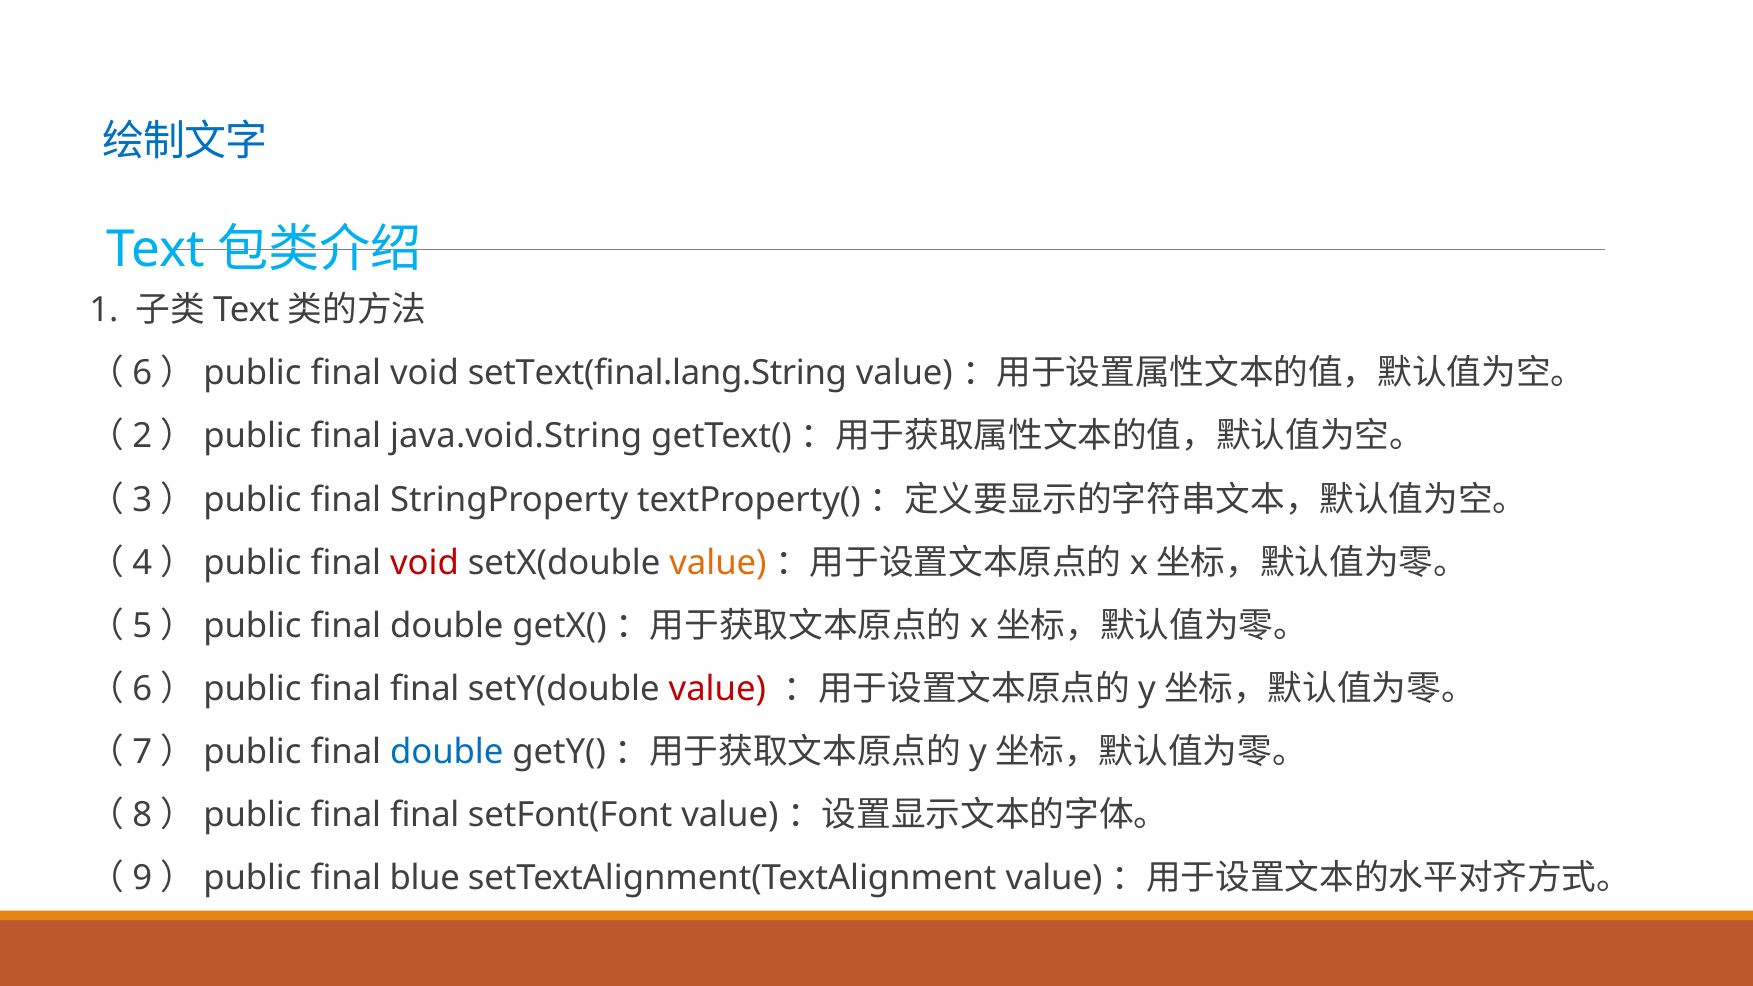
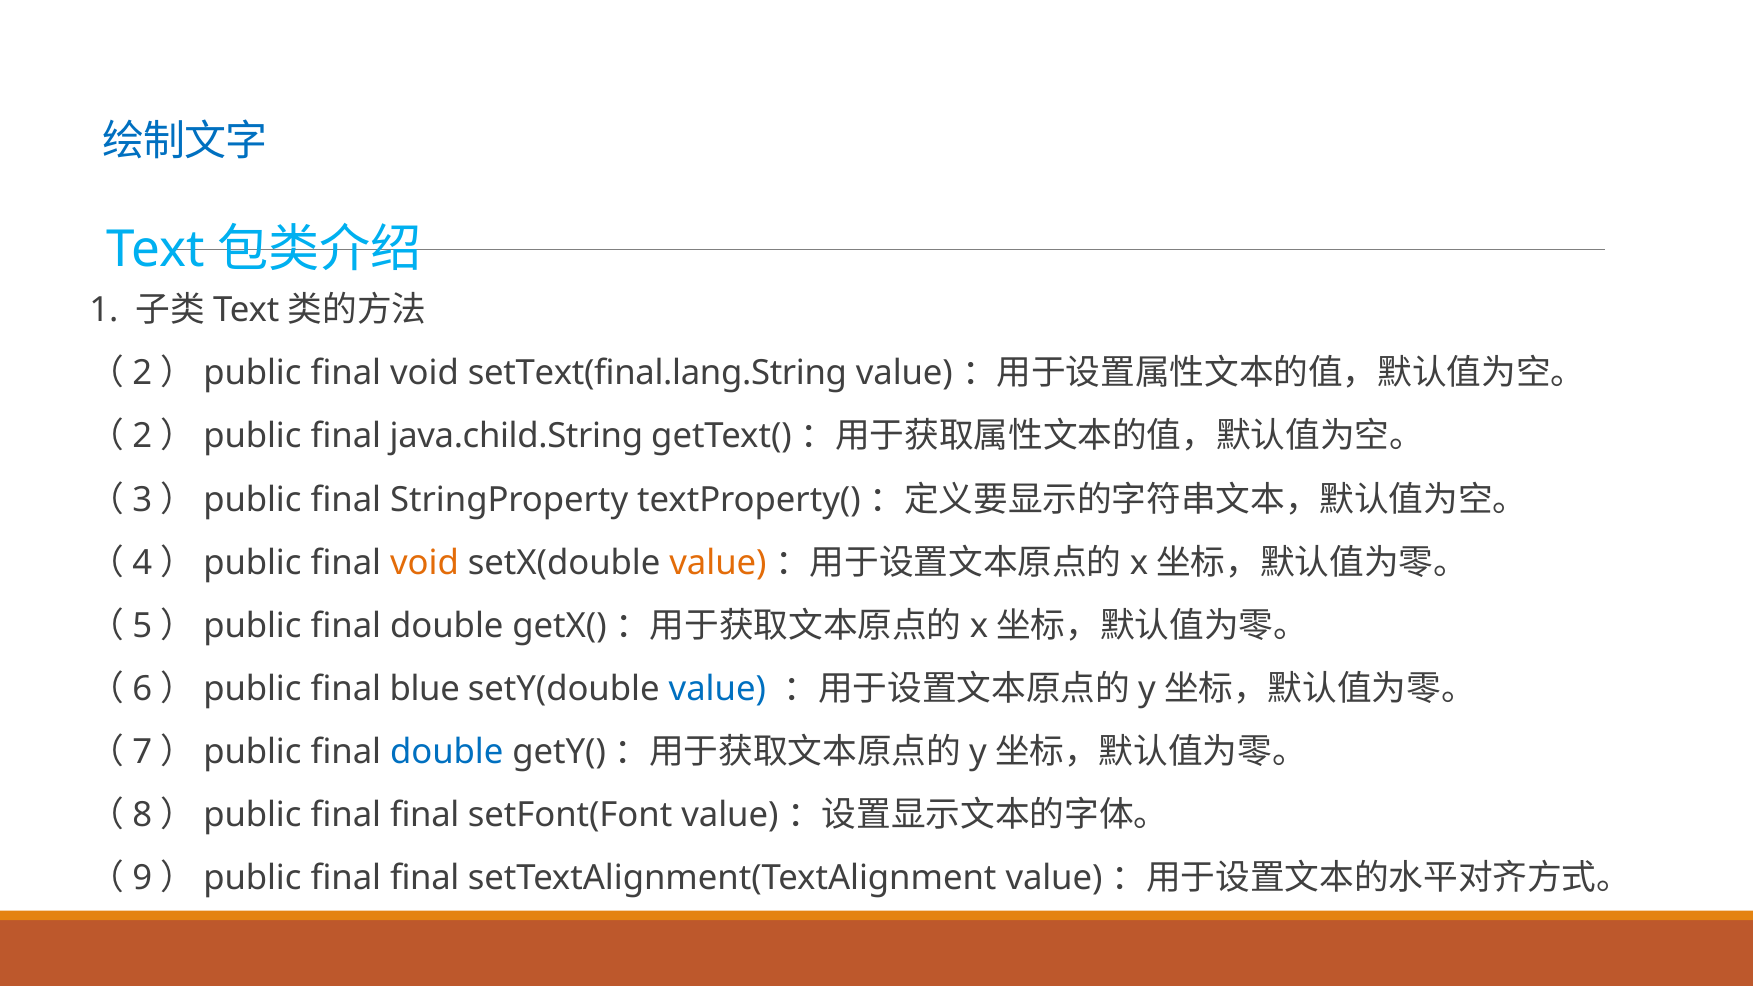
6: 6 -> 2 (142, 374)
java.void.String: java.void.String -> java.child.String (516, 437)
void colour: red -> orange (425, 563)
final: final -> blue (425, 689)
value colour: red -> blue (717, 689)
blue: blue -> final (425, 878)
